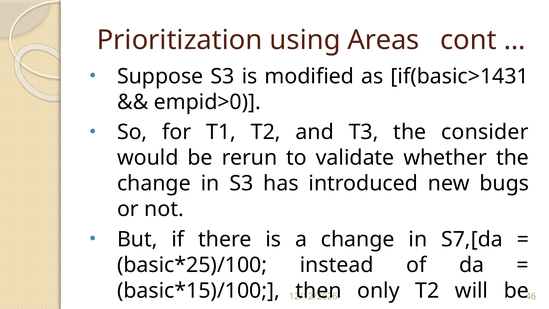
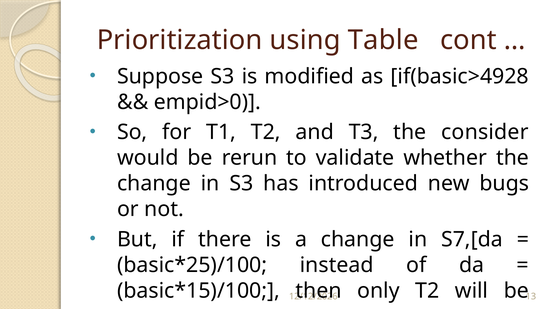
Areas: Areas -> Table (383, 40)
if(basic>1431: if(basic>1431 -> if(basic>4928 (460, 76)
46: 46 -> 13 (531, 296)
